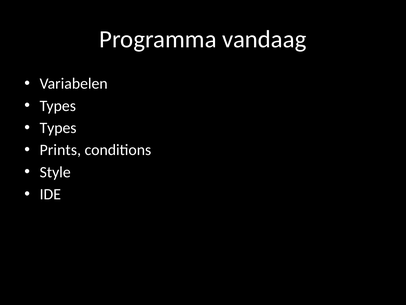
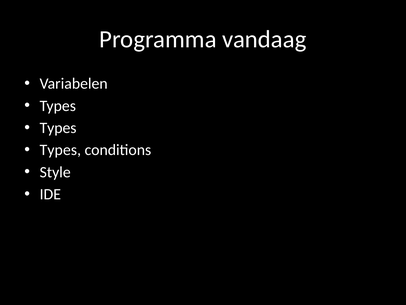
Prints: Prints -> Types (60, 150)
